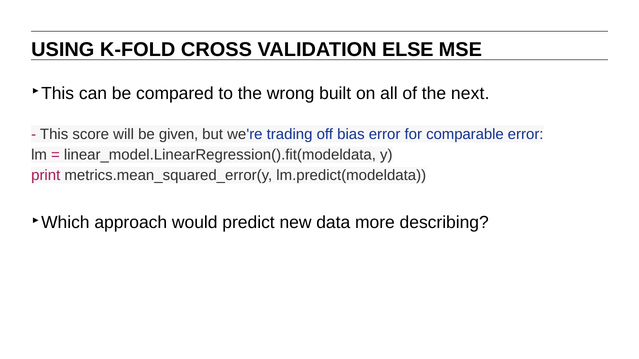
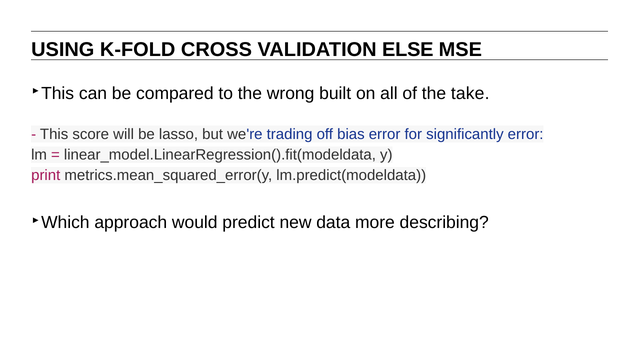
next: next -> take (470, 93)
given: given -> lasso (179, 134)
comparable: comparable -> significantly (465, 134)
